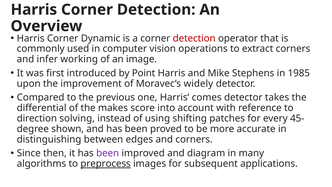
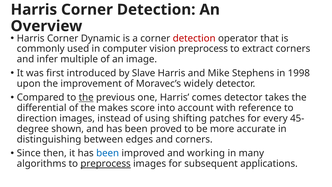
vision operations: operations -> preprocess (203, 49)
working: working -> multiple (79, 59)
Point: Point -> Slave (144, 73)
1985: 1985 -> 1998 (299, 73)
the underline: none -> present (86, 97)
direction solving: solving -> images (77, 118)
been colour: purple -> blue (108, 153)
diagram: diagram -> working (206, 153)
